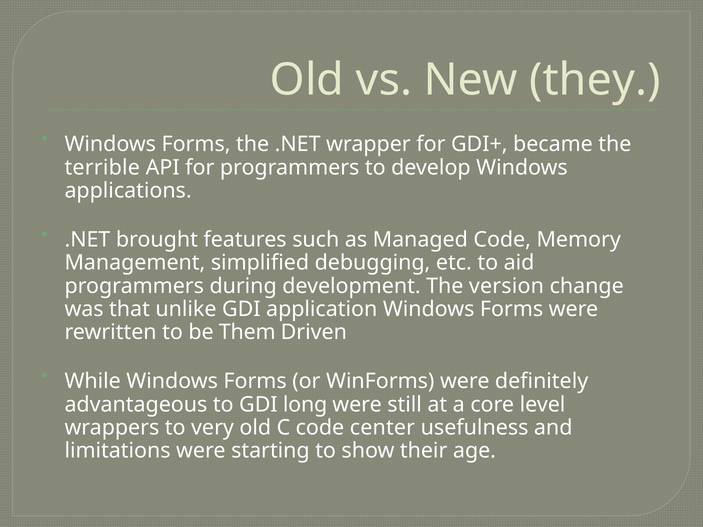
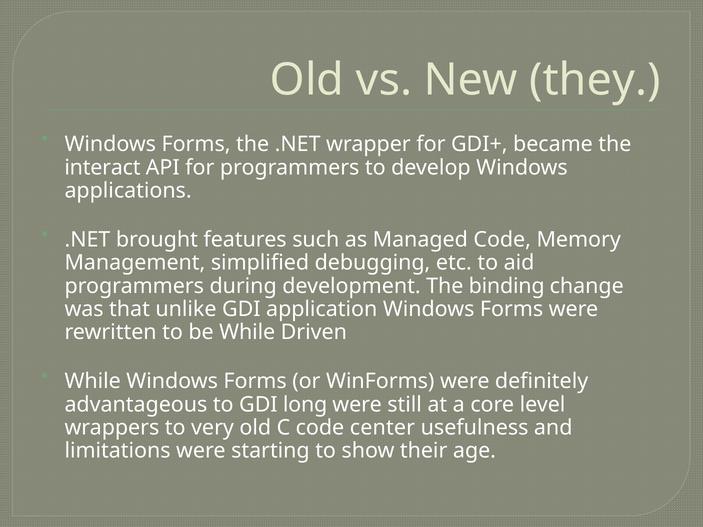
terrible: terrible -> interact (102, 168)
version: version -> binding (507, 286)
be Them: Them -> While (247, 333)
